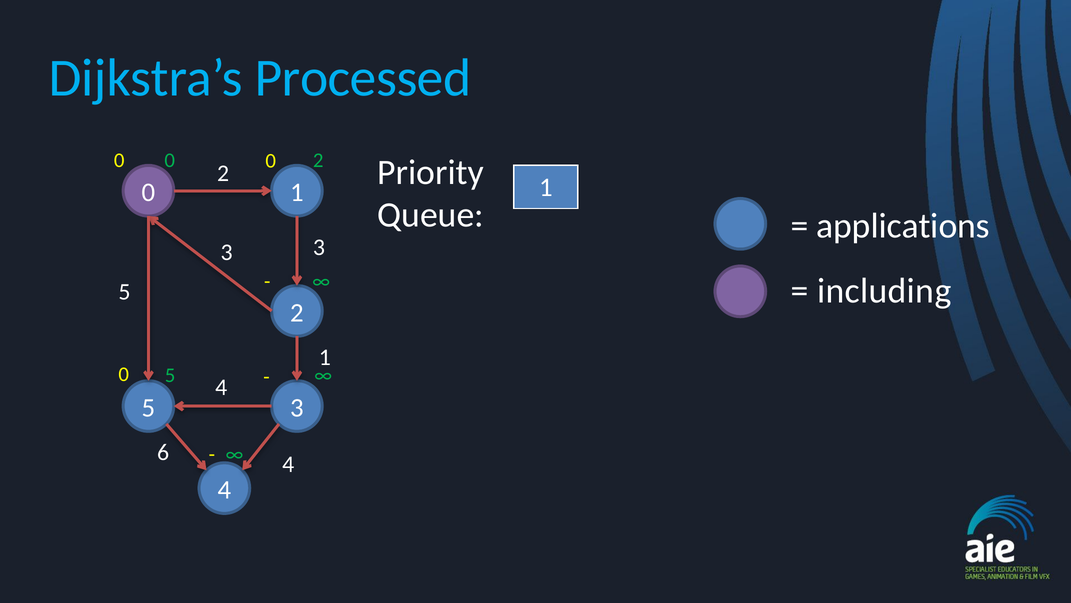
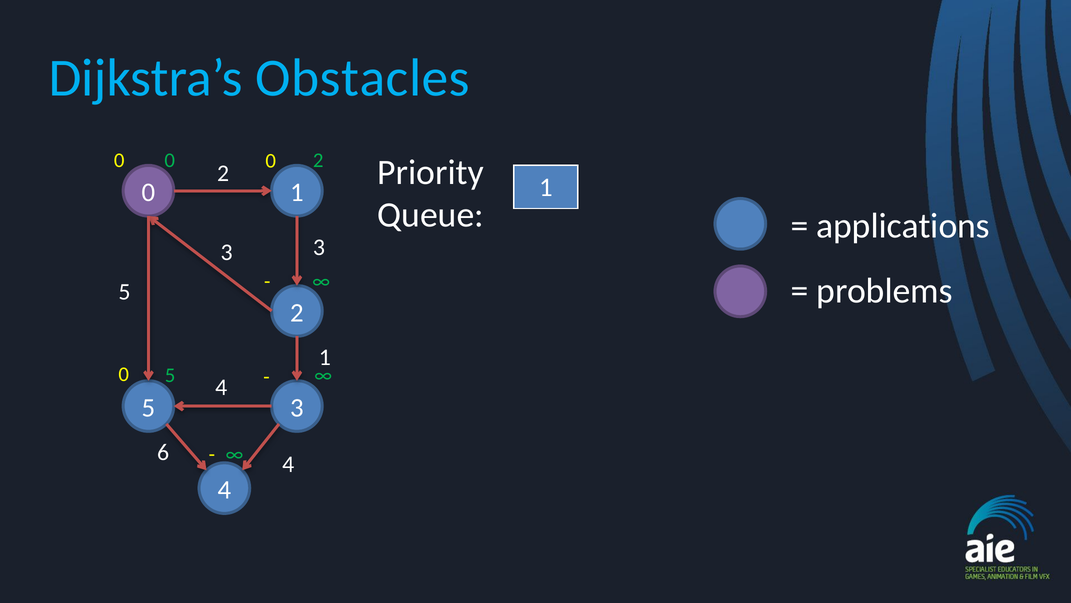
Processed: Processed -> Obstacles (363, 78)
including: including -> problems (884, 291)
